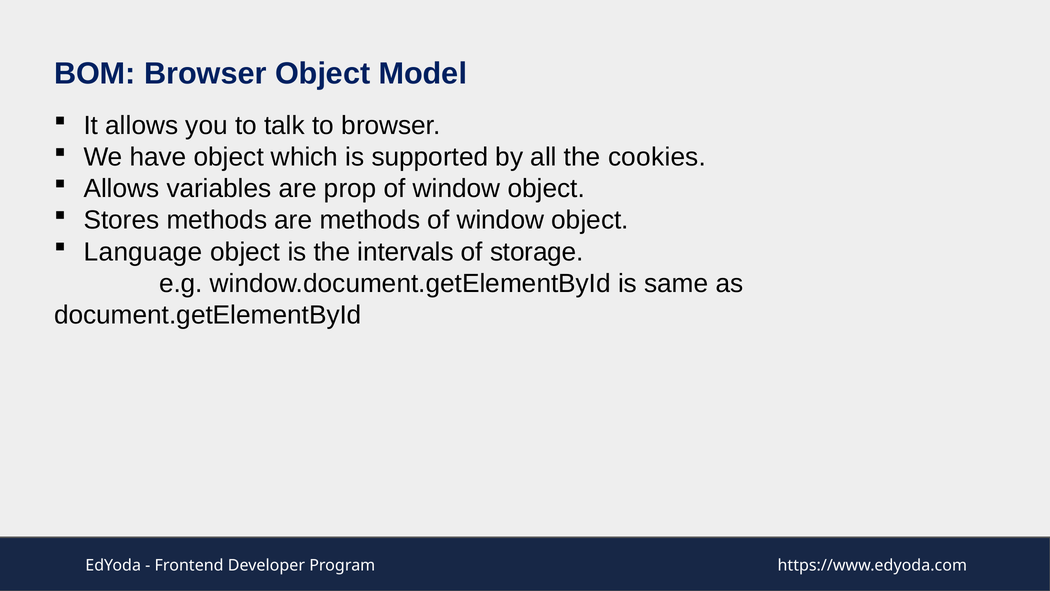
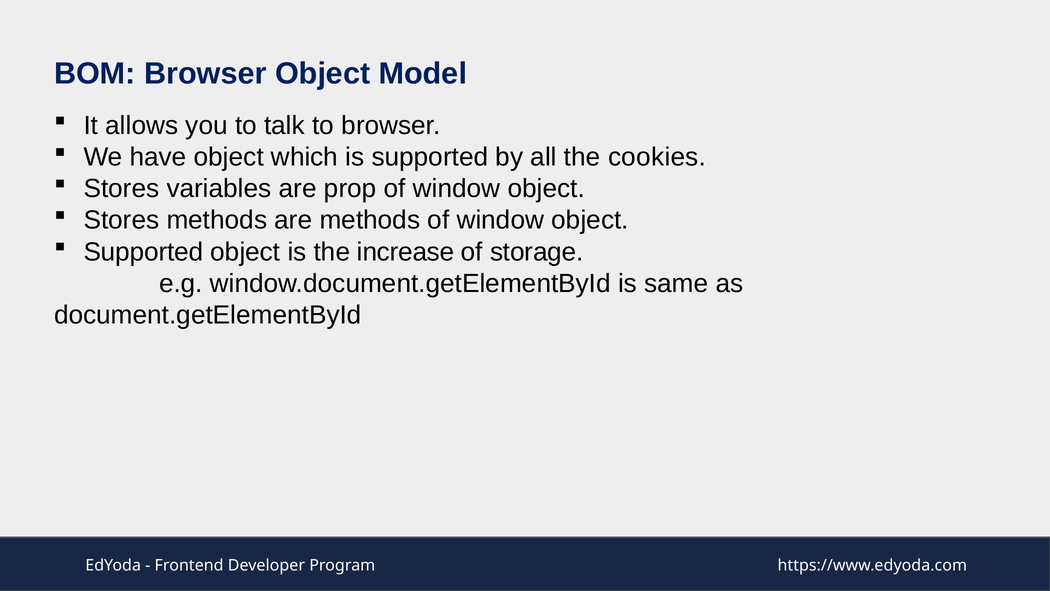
Allows: Allows -> Stores (121, 189)
Language: Language -> Supported (143, 252)
intervals: intervals -> increase (406, 252)
